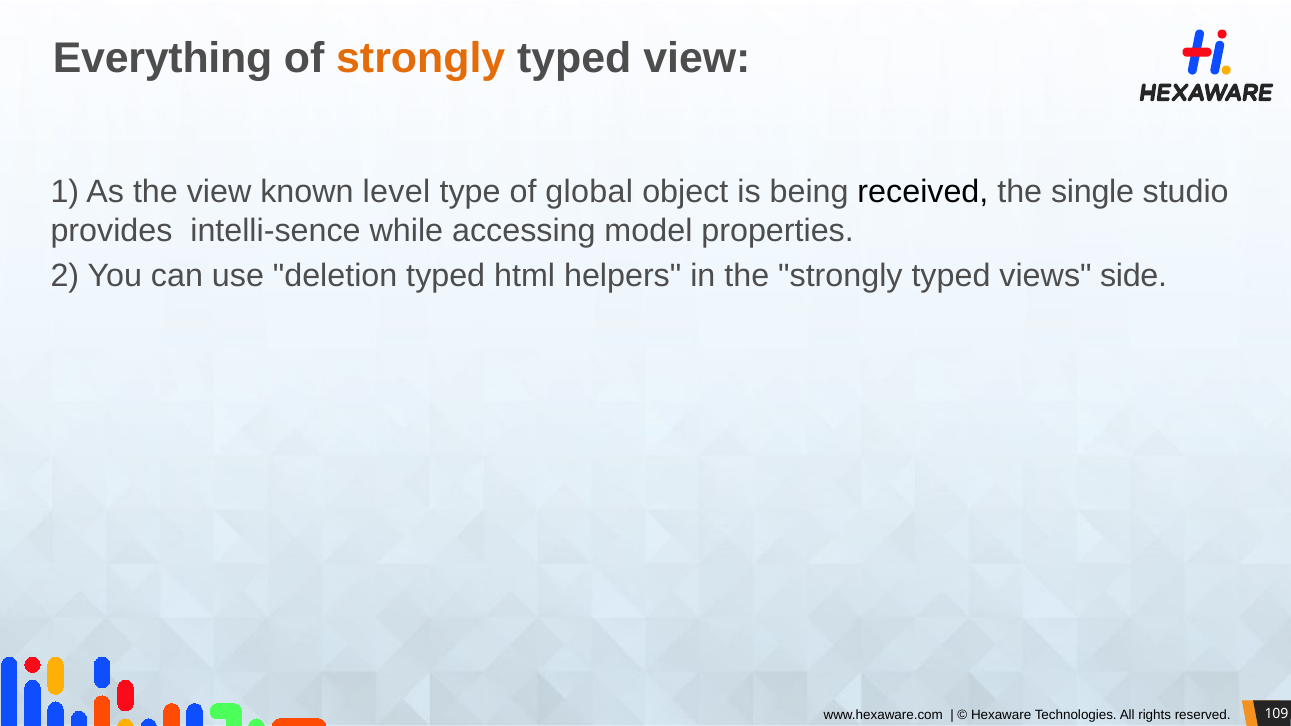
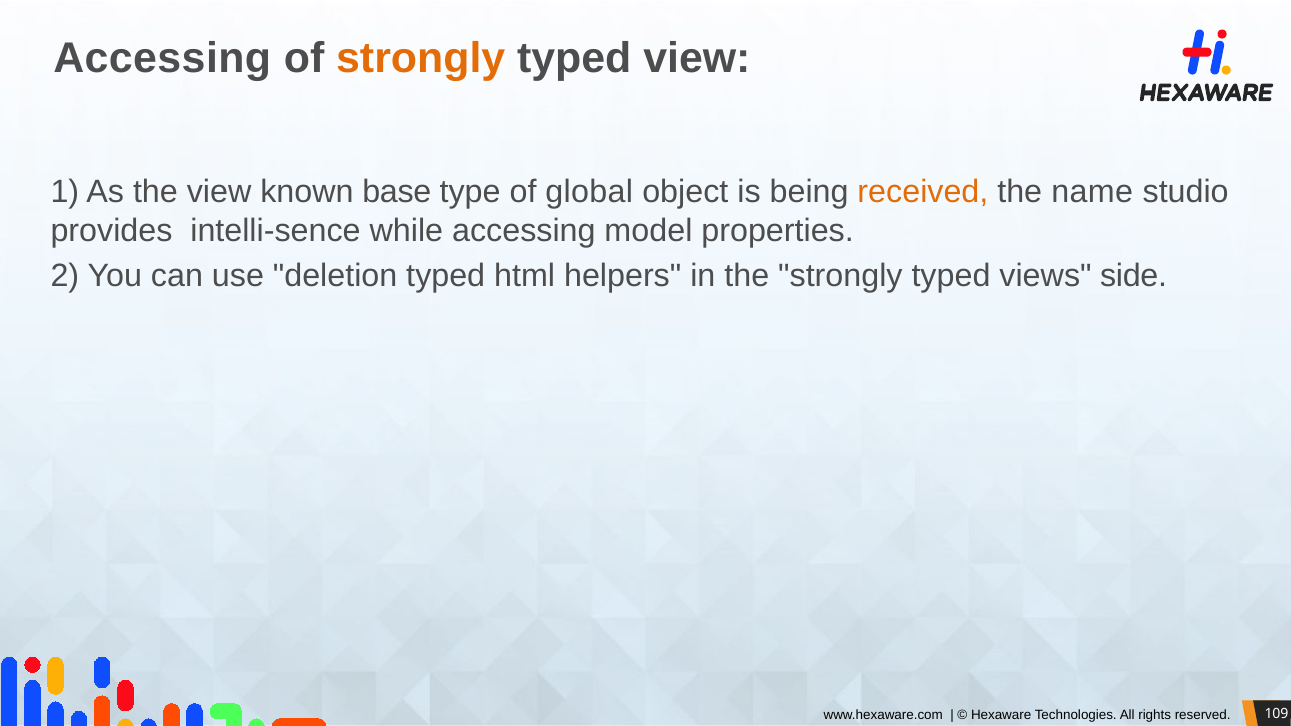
Everything: Everything -> Accessing (162, 58)
level: level -> base (397, 192)
received colour: black -> orange (923, 192)
single: single -> name (1092, 192)
